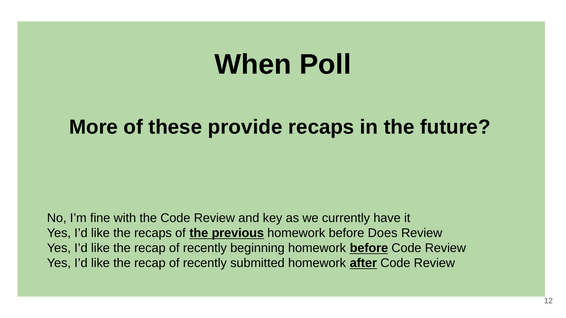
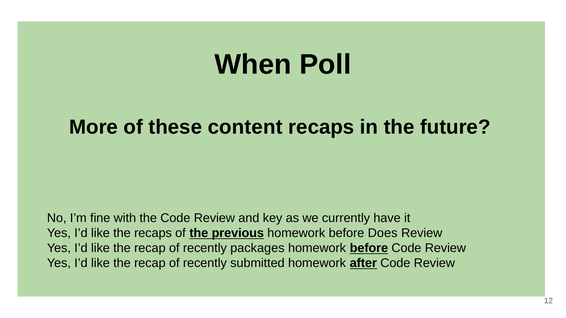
provide: provide -> content (245, 127)
beginning: beginning -> packages (257, 248)
